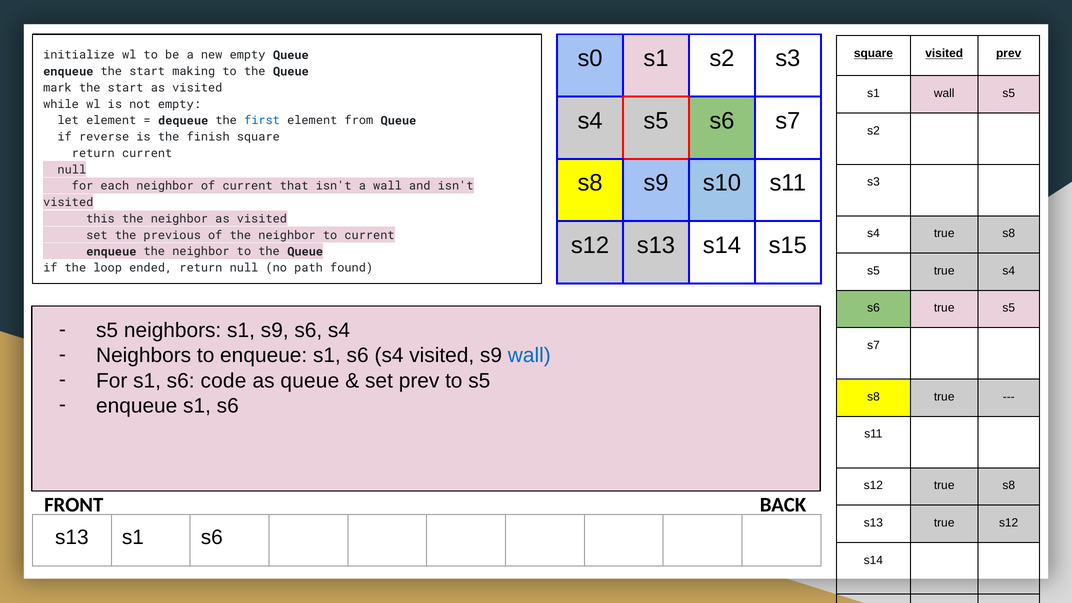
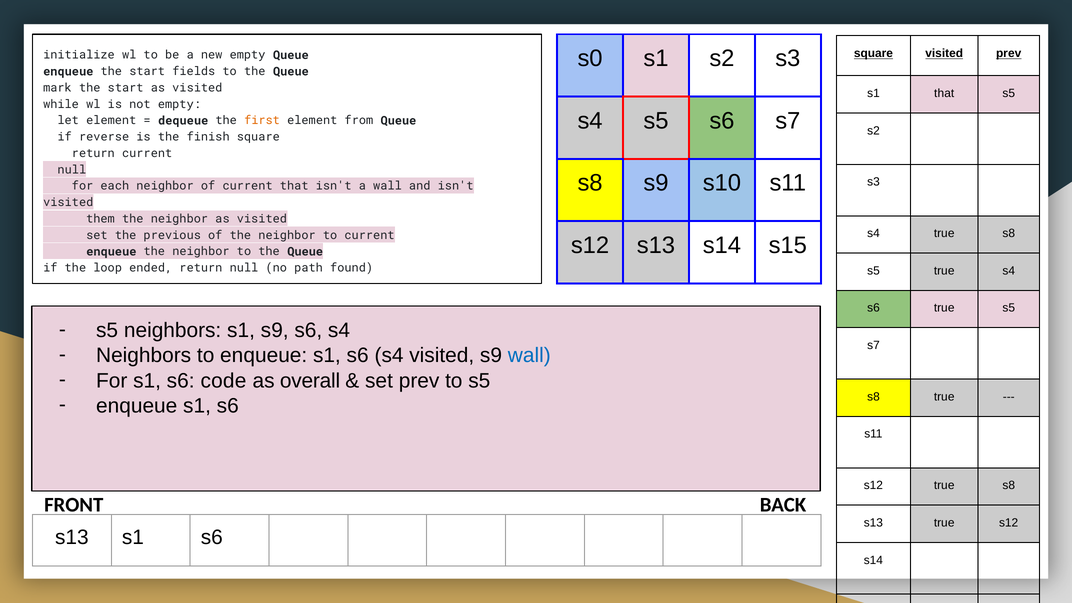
making: making -> fields (194, 71)
s1 wall: wall -> that (944, 93)
first colour: blue -> orange (262, 121)
this: this -> them (100, 219)
as queue: queue -> overall (310, 381)
